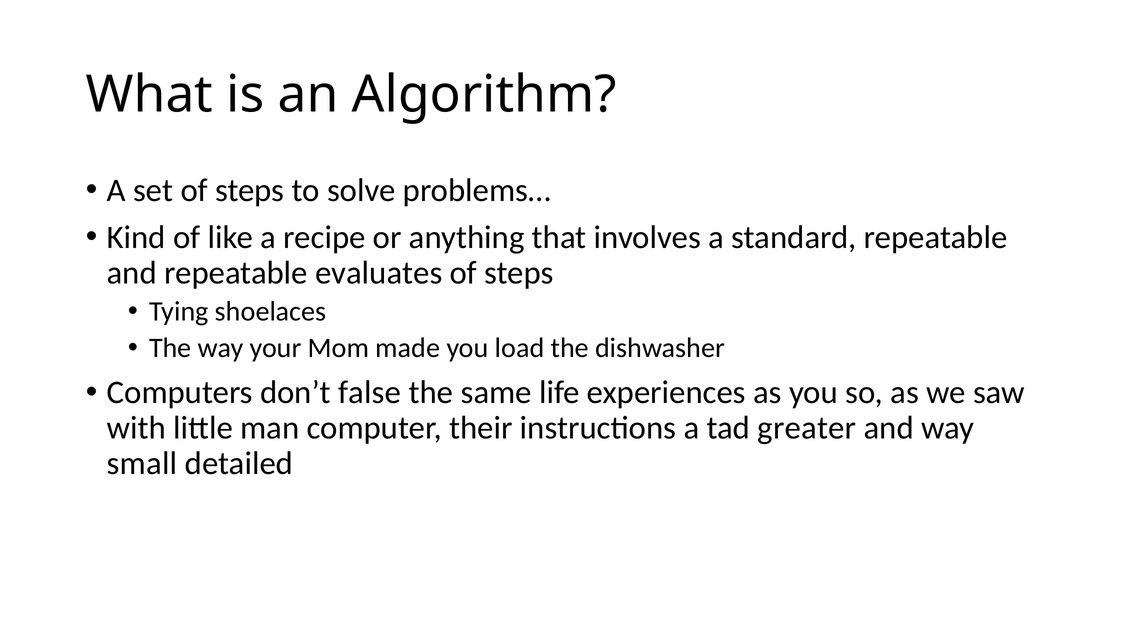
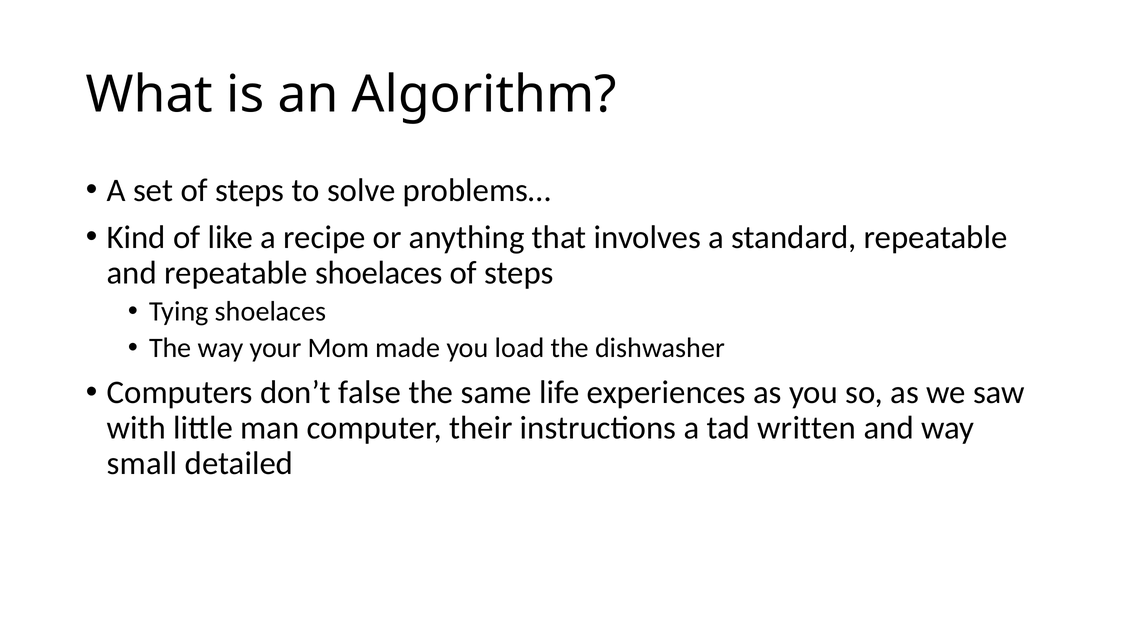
repeatable evaluates: evaluates -> shoelaces (379, 273)
greater: greater -> written (807, 428)
